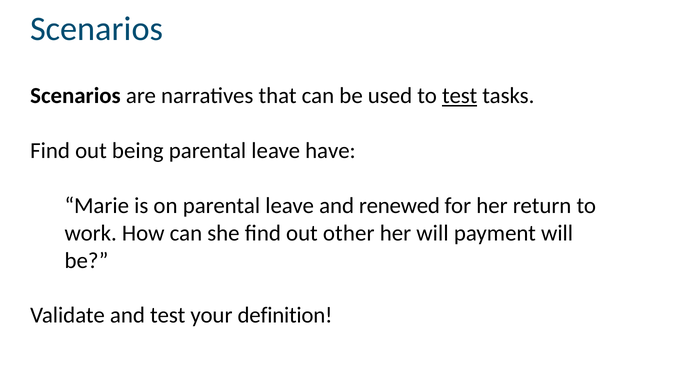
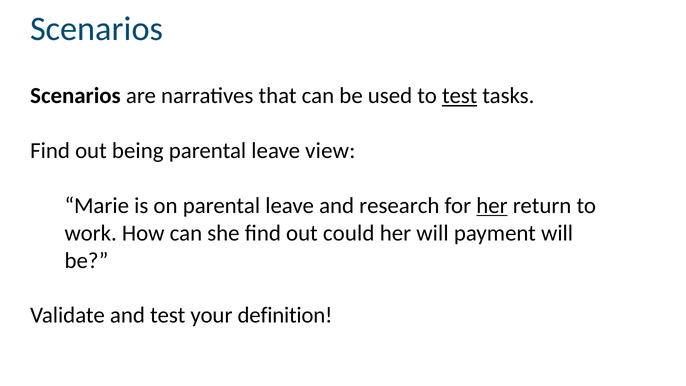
have: have -> view (330, 151)
renewed: renewed -> research (399, 206)
her underline: none -> present (492, 206)
other: other -> could (349, 233)
